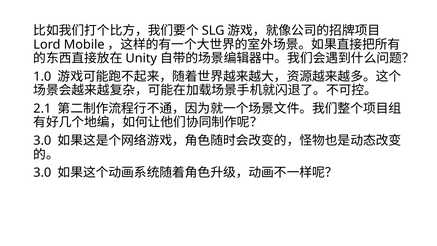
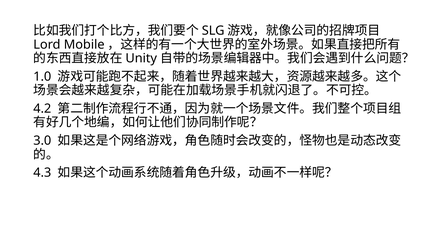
2.1: 2.1 -> 4.2 (42, 109)
3.0: 3.0 -> 4.3 (42, 173)
